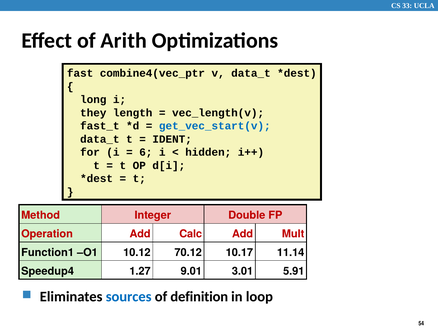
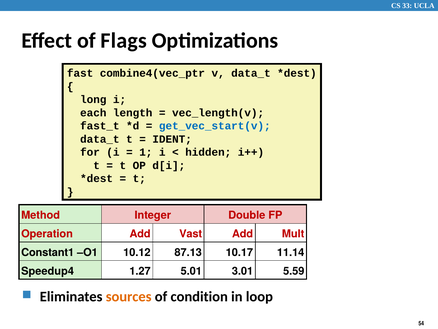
Arith: Arith -> Flags (124, 41)
they: they -> each (93, 113)
6: 6 -> 1 (146, 152)
Calc: Calc -> Vast (191, 234)
Function1: Function1 -> Constant1 (48, 252)
70.12: 70.12 -> 87.13 (188, 252)
9.01: 9.01 -> 5.01 (191, 271)
5.91: 5.91 -> 5.59 (294, 271)
sources colour: blue -> orange (129, 296)
definition: definition -> condition (199, 296)
